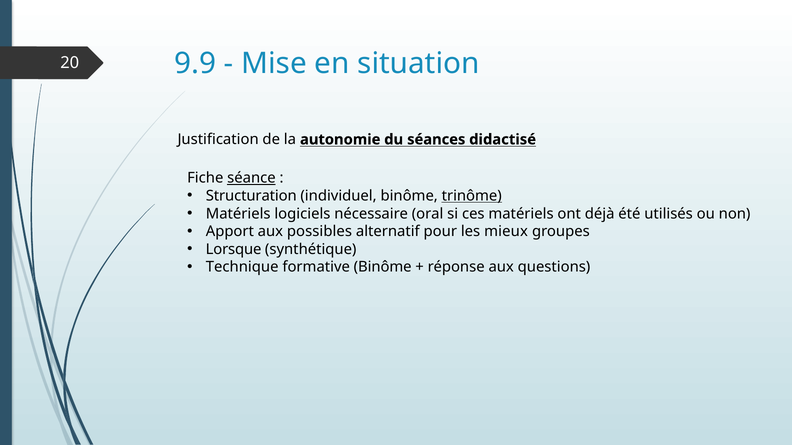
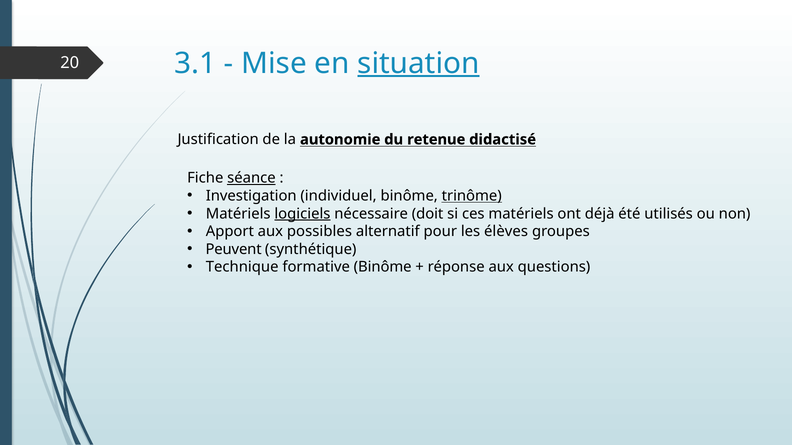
9.9: 9.9 -> 3.1 (195, 63)
situation underline: none -> present (418, 63)
séances: séances -> retenue (436, 140)
Structuration: Structuration -> Investigation (251, 196)
logiciels underline: none -> present (302, 214)
oral: oral -> doit (428, 214)
mieux: mieux -> élèves (506, 232)
Lorsque: Lorsque -> Peuvent (234, 250)
